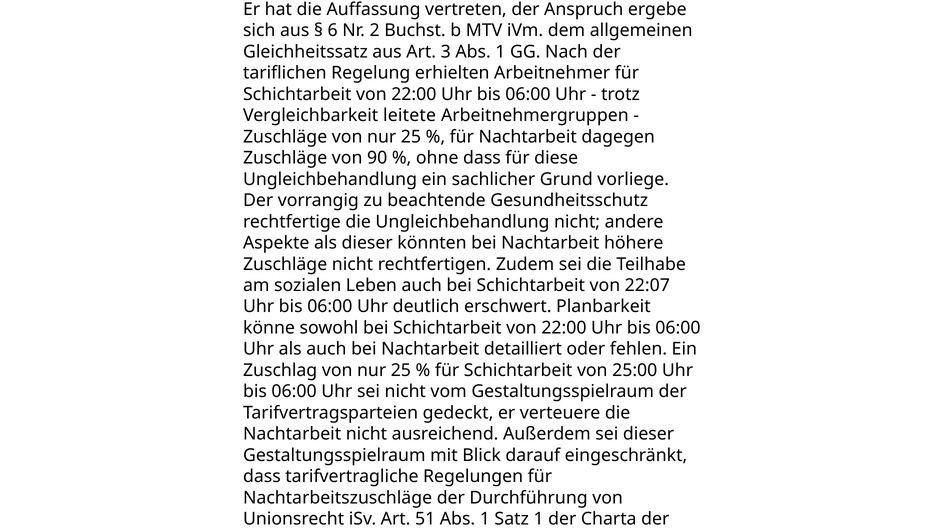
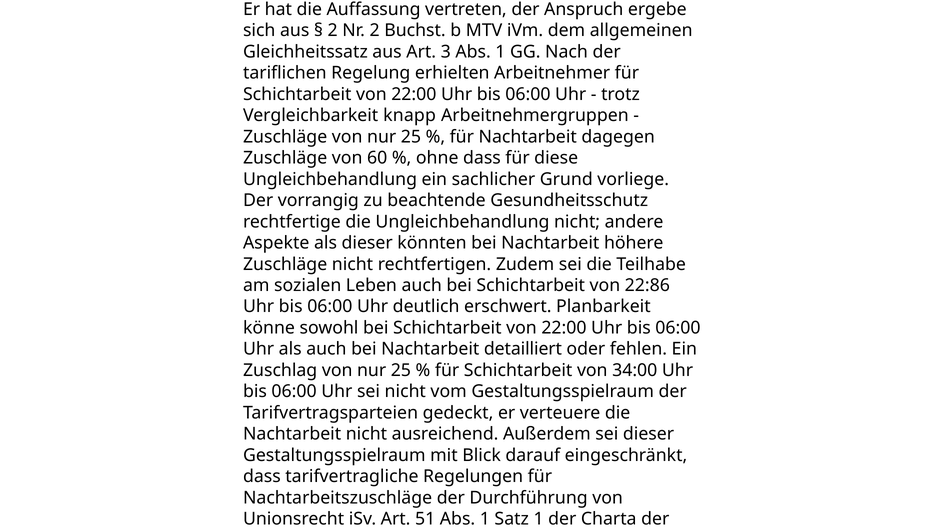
6: 6 -> 2 (333, 31)
leitete: leitete -> knapp (410, 115)
90: 90 -> 60 (377, 158)
22:07: 22:07 -> 22:86 (647, 285)
25:00: 25:00 -> 34:00 (635, 370)
